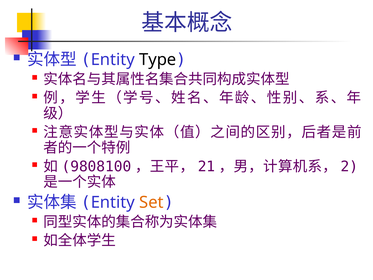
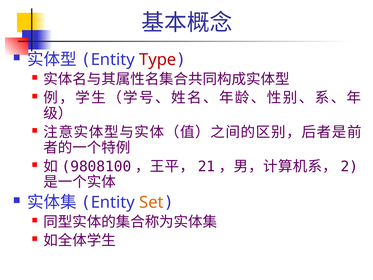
Type colour: black -> red (158, 60)
